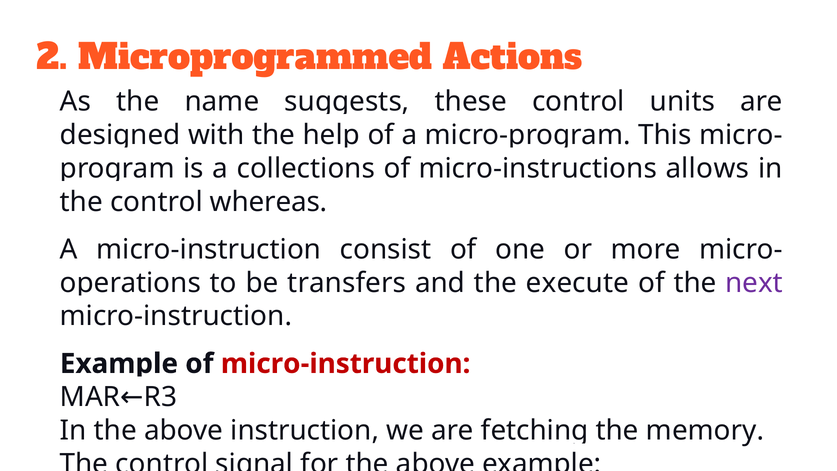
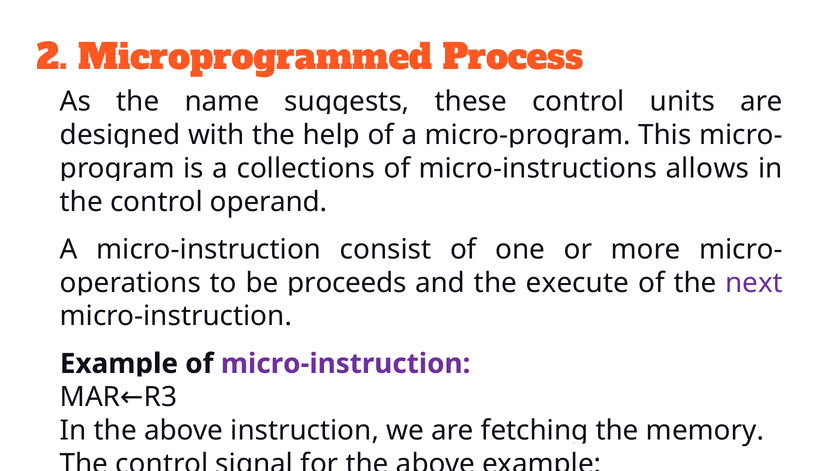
Actions: Actions -> Process (513, 58)
whereas: whereas -> operand (269, 202)
transfers: transfers -> proceeds (347, 283)
micro-instruction colour: red -> purple (346, 364)
